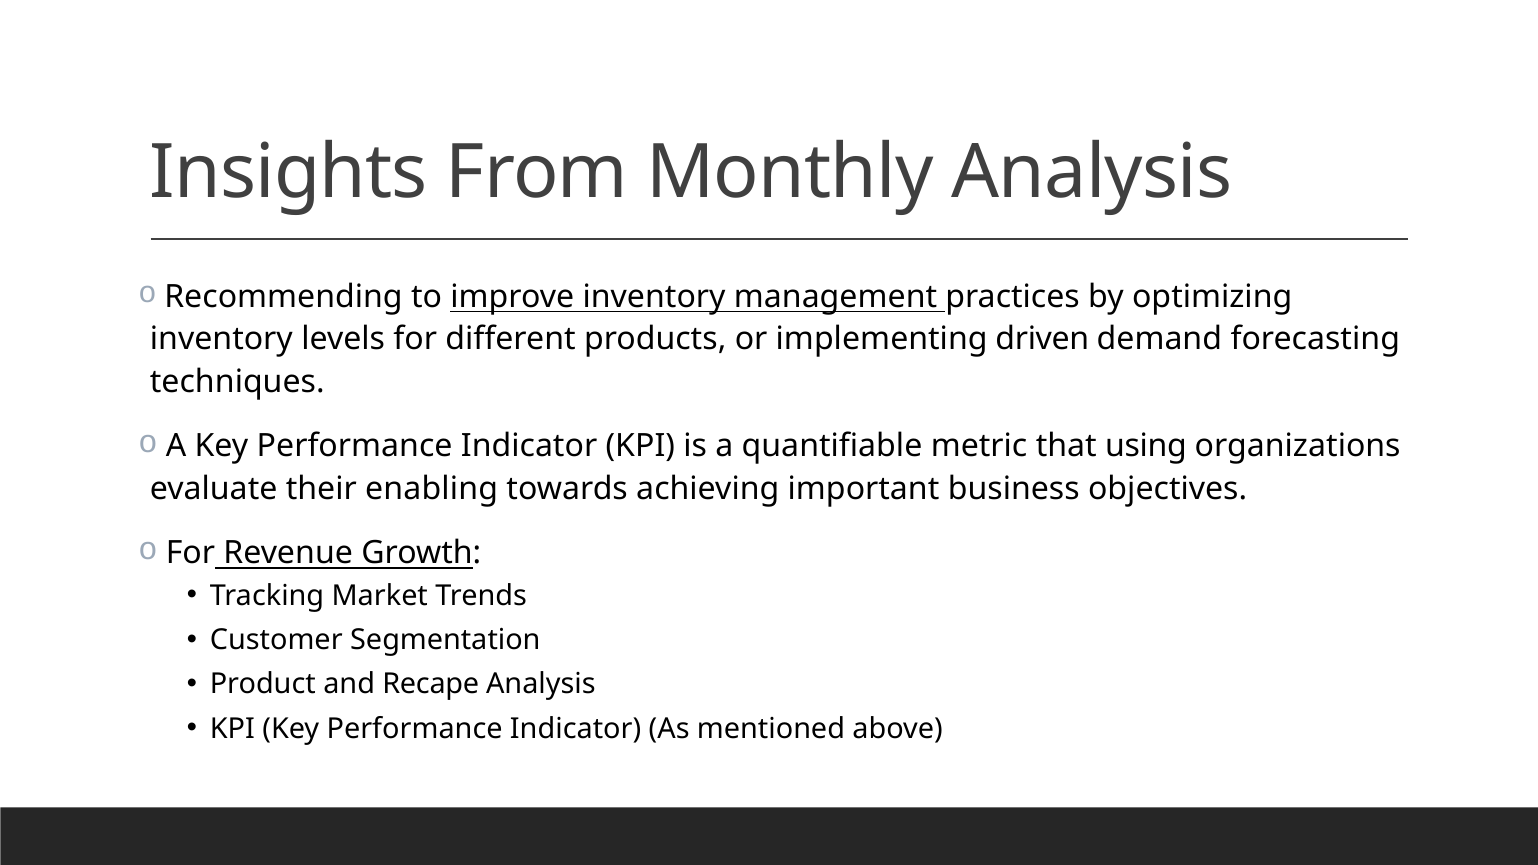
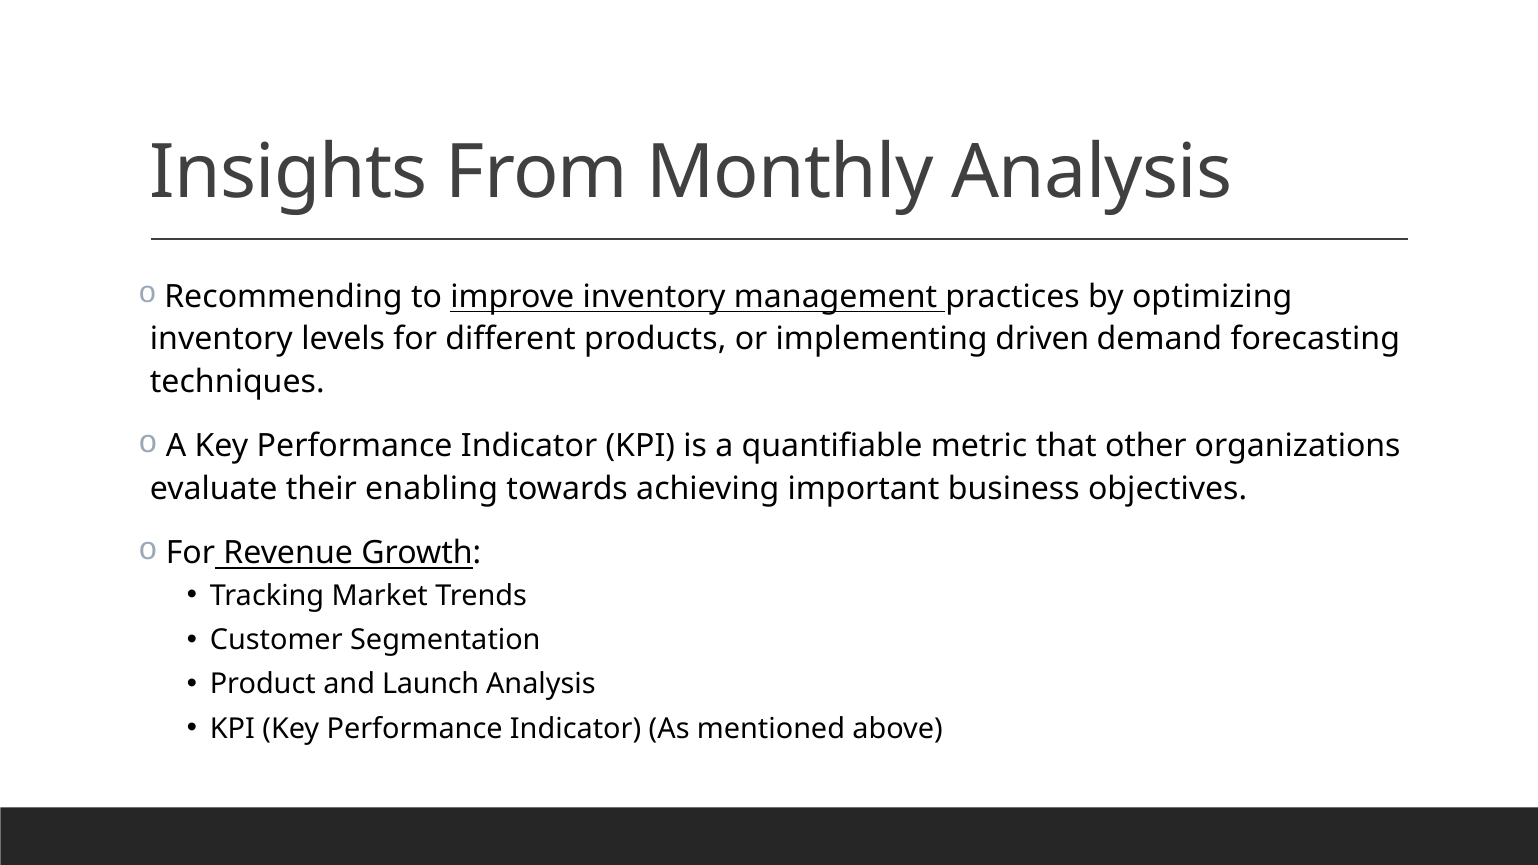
using: using -> other (1146, 446)
Recape: Recape -> Launch (431, 684)
